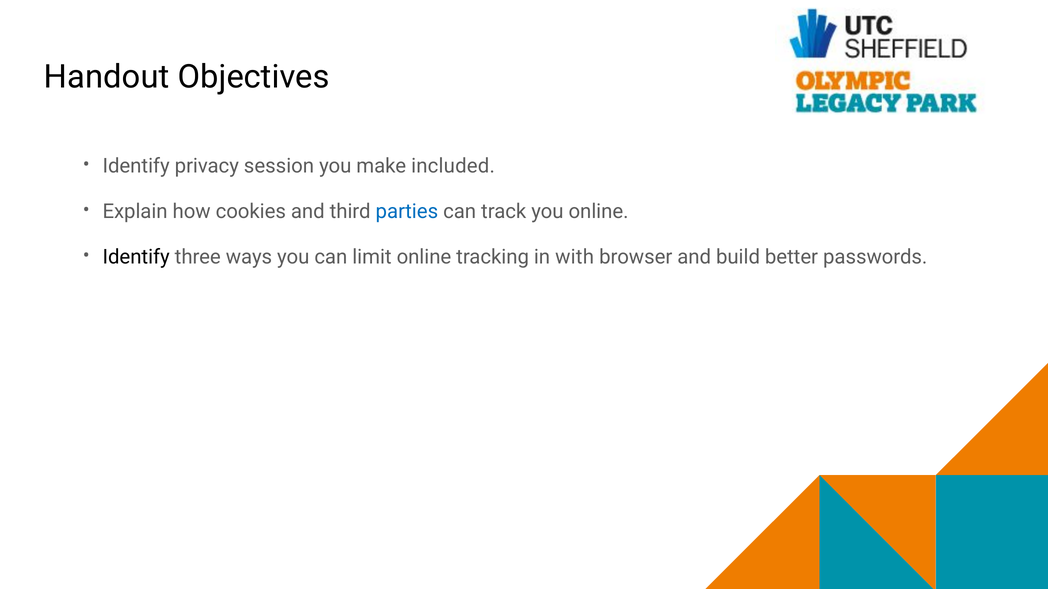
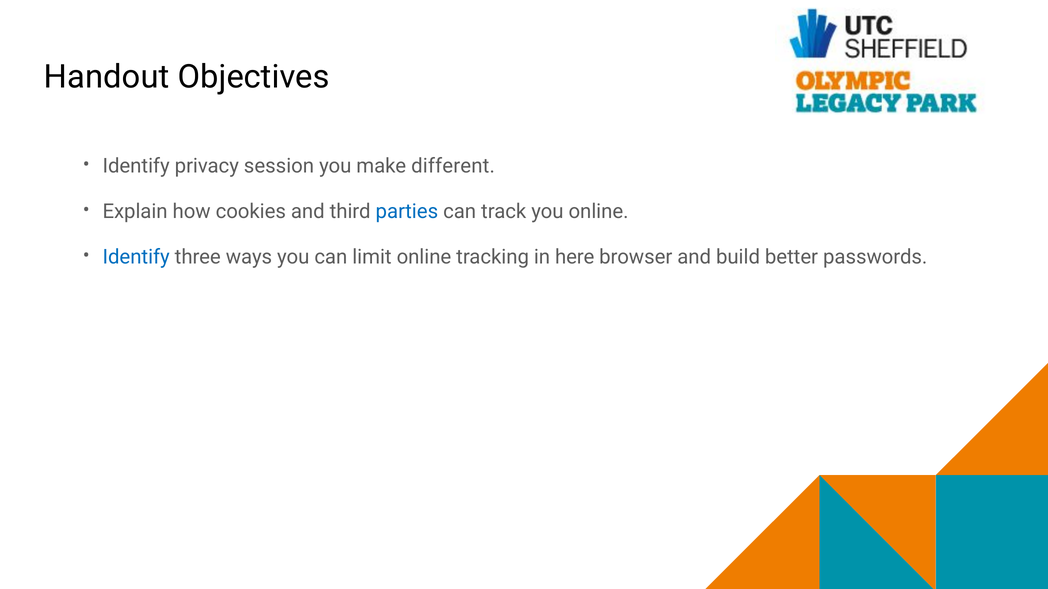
included: included -> different (453, 166)
Identify colour: black -> blue (136, 257)
with: with -> here (575, 257)
